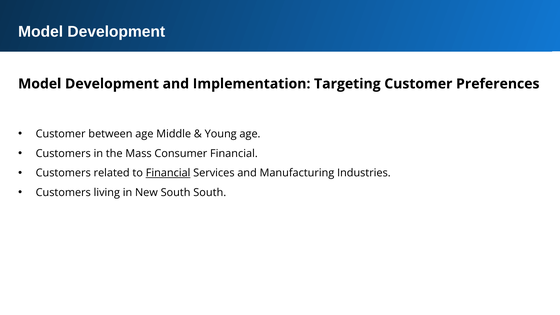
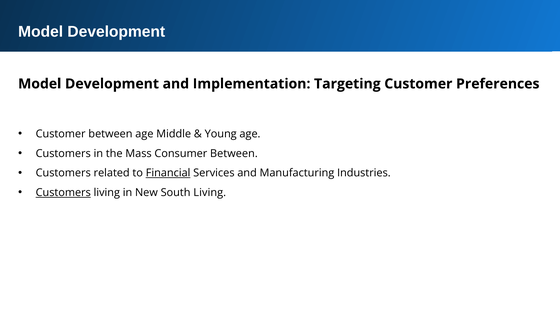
Consumer Financial: Financial -> Between (234, 153)
Customers underline: none -> present (63, 193)
South South: South -> Living (210, 193)
